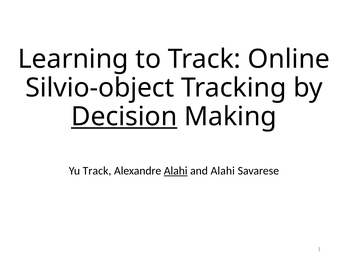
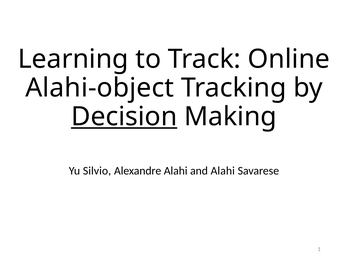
Silvio-object: Silvio-object -> Alahi-object (100, 88)
Yu Track: Track -> Silvio (97, 171)
Alahi underline: present -> none (176, 171)
